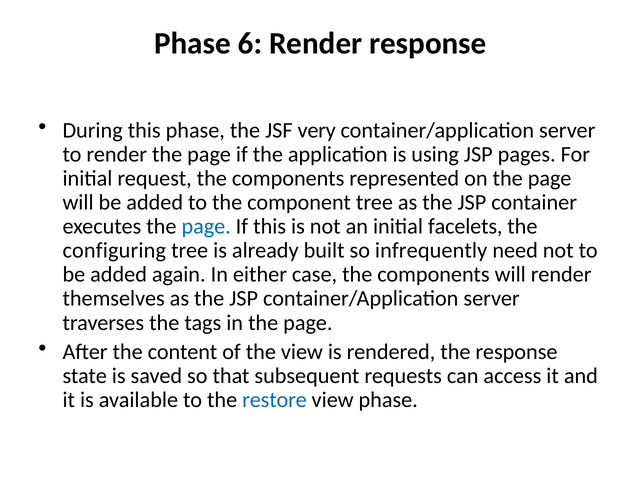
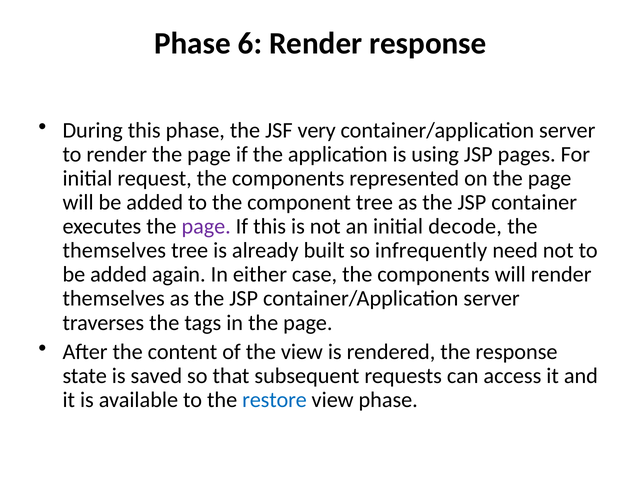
page colour: blue -> purple (206, 226)
facelets: facelets -> decode (465, 226)
configuring: configuring -> themselves (114, 250)
